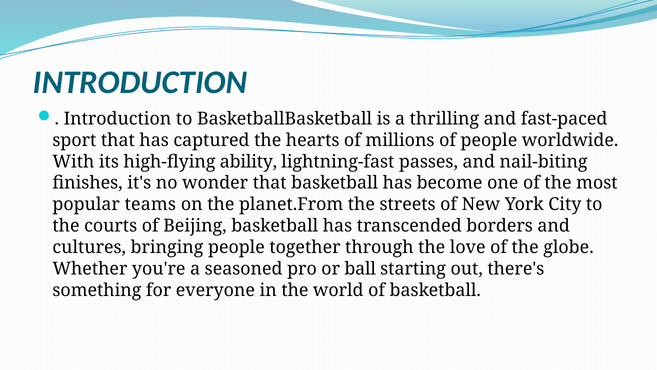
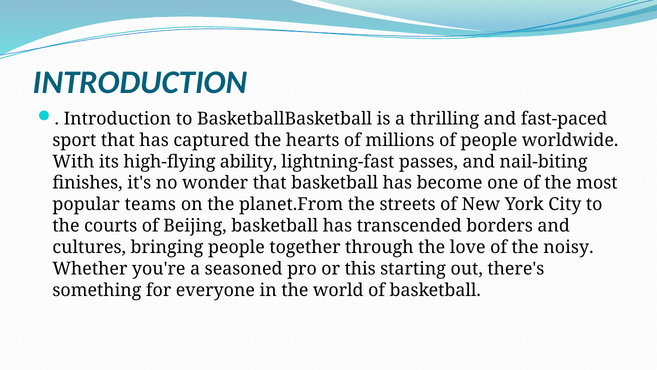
globe: globe -> noisy (568, 247)
ball: ball -> this (360, 268)
